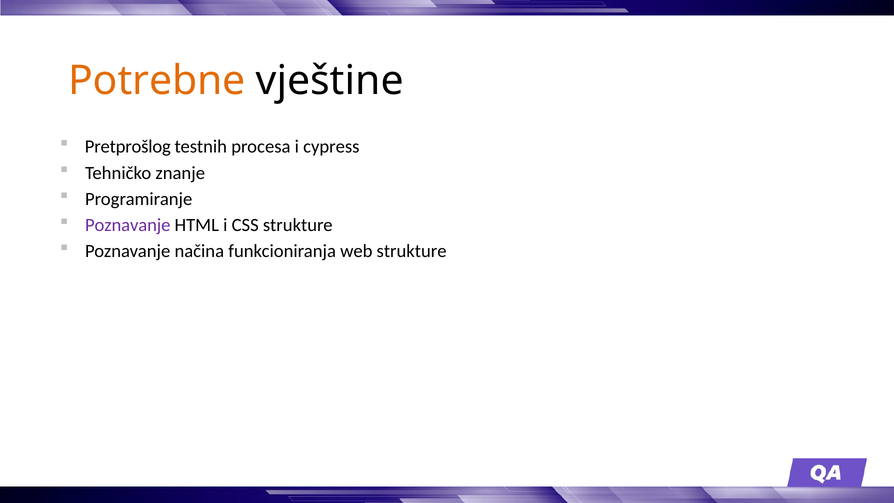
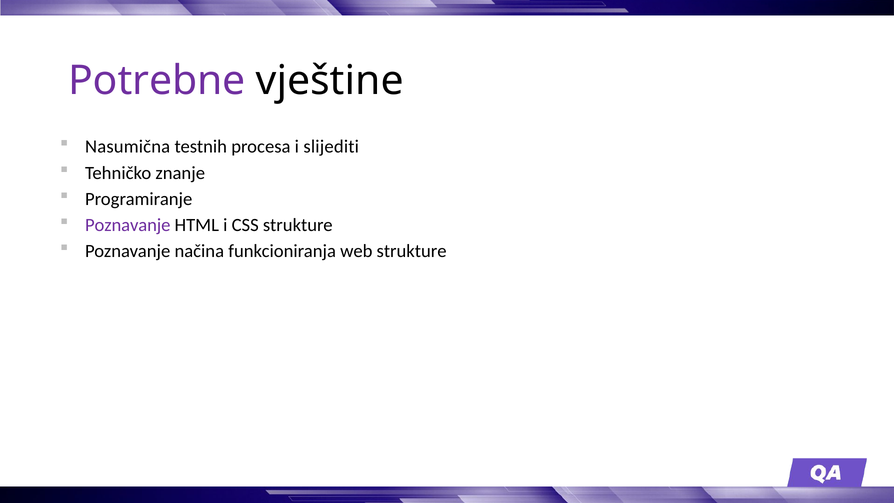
Potrebne colour: orange -> purple (157, 81)
Pretprošlog: Pretprošlog -> Nasumična (128, 147)
cypress: cypress -> slijediti (331, 147)
